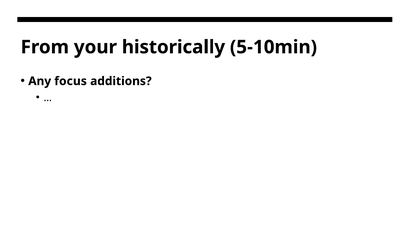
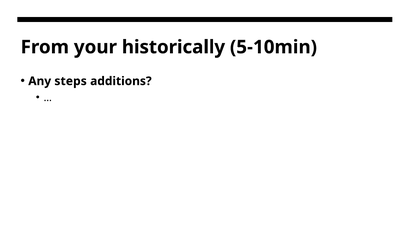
focus: focus -> steps (71, 81)
